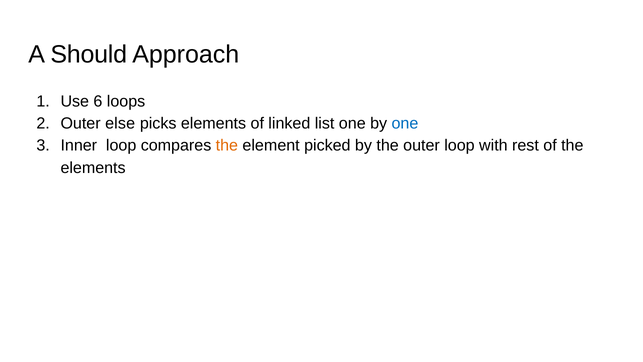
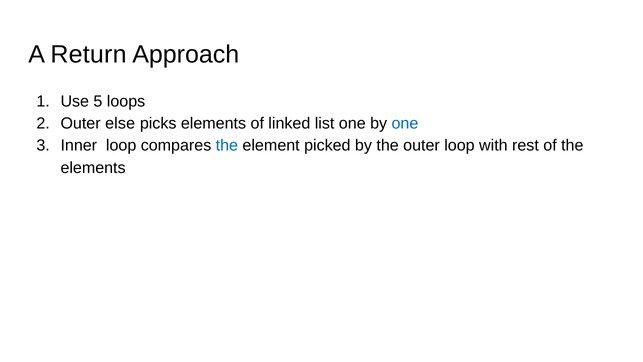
Should: Should -> Return (89, 54)
6: 6 -> 5 (98, 101)
the colour: orange -> blue (227, 145)
